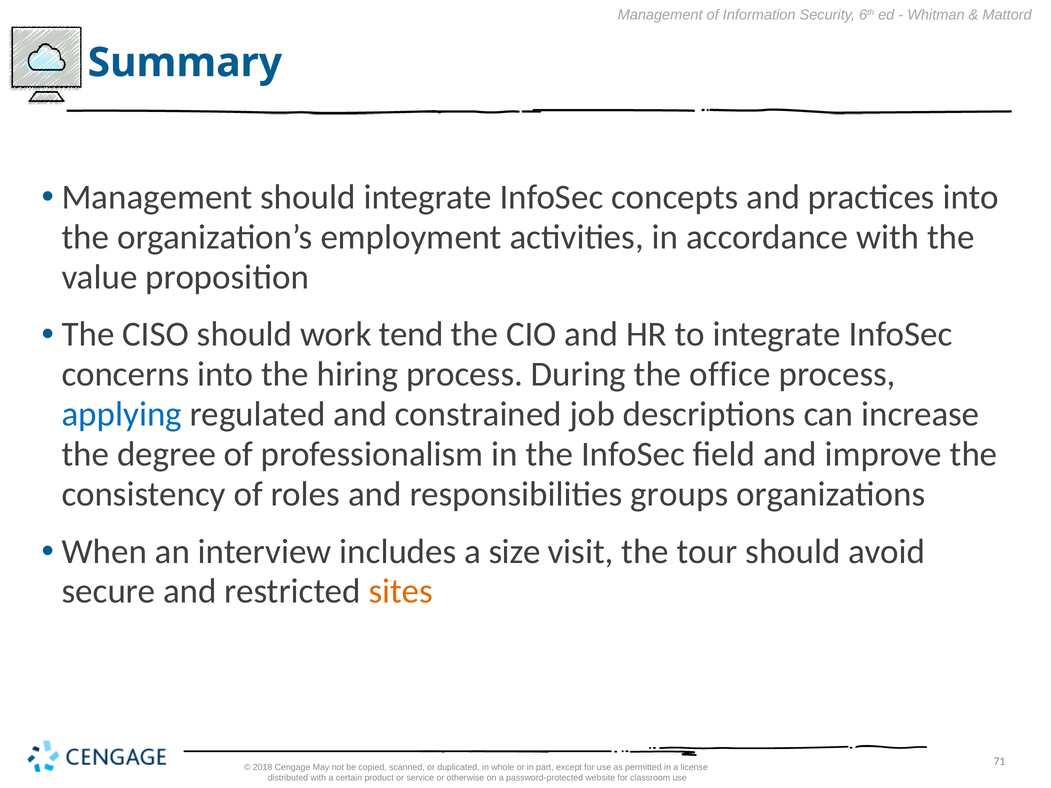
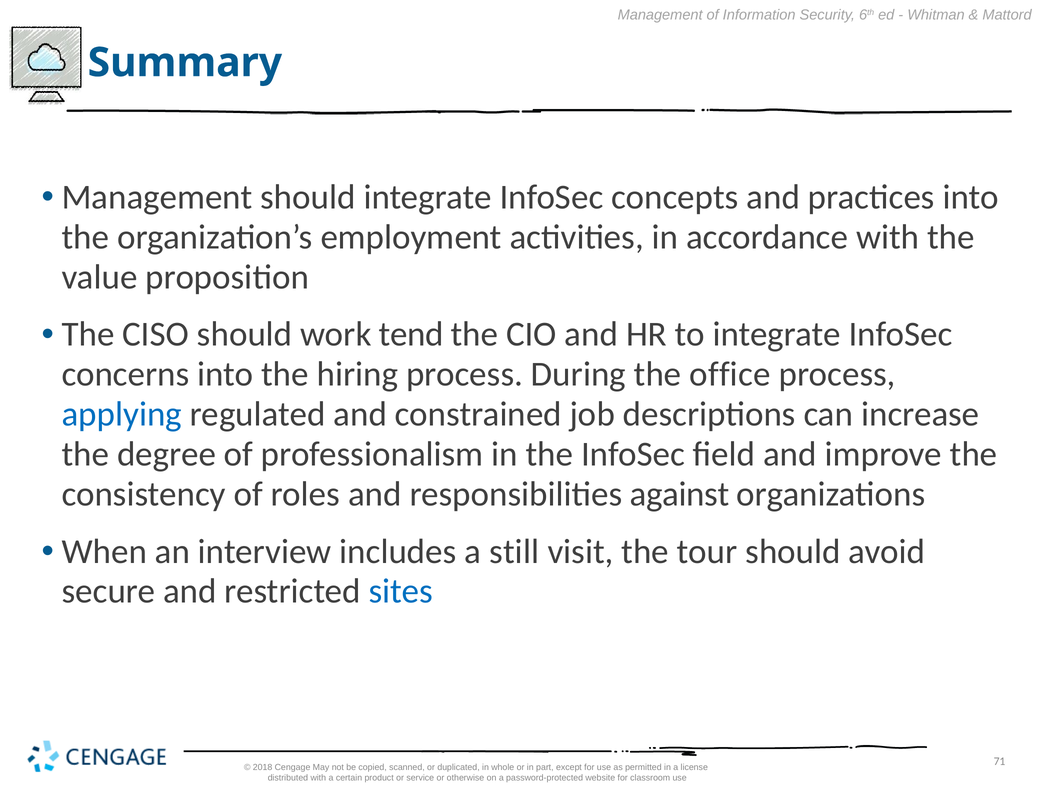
groups: groups -> against (680, 494)
size: size -> still (514, 552)
sites colour: orange -> blue (401, 592)
